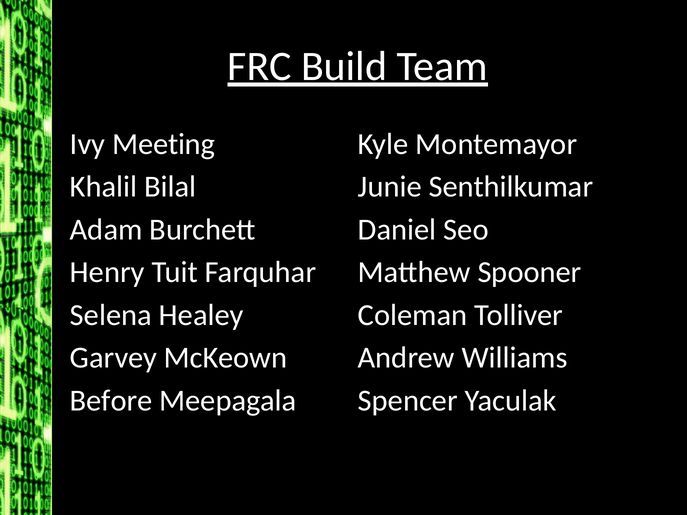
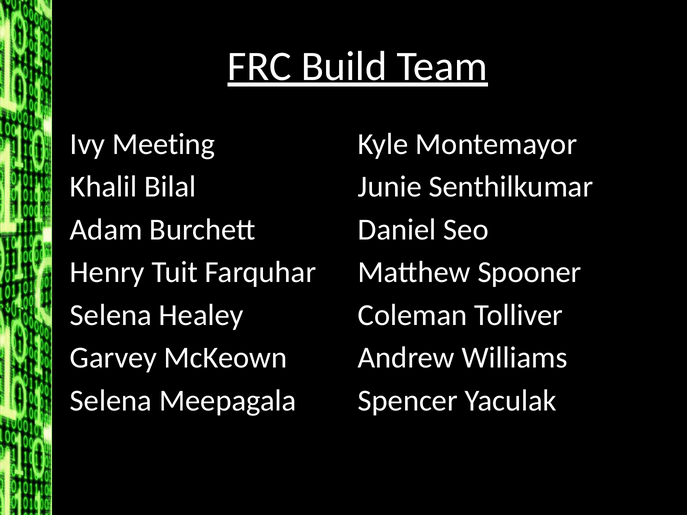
Before: Before -> Selena (111, 401)
